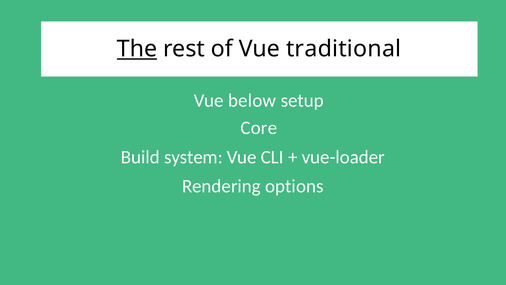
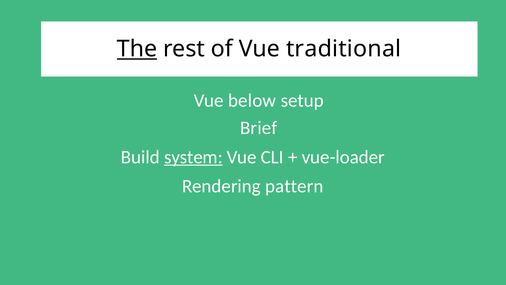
Core: Core -> Brief (259, 128)
system underline: none -> present (193, 157)
options: options -> pattern (294, 186)
